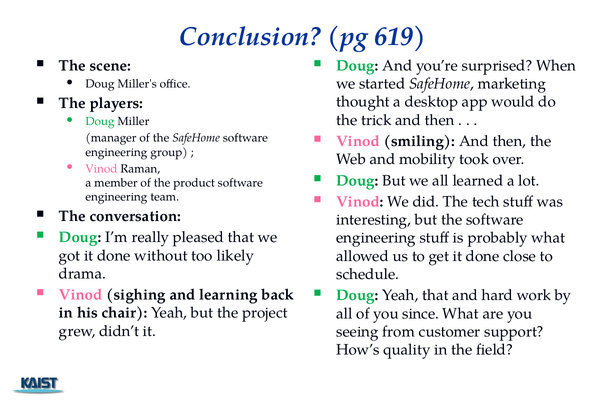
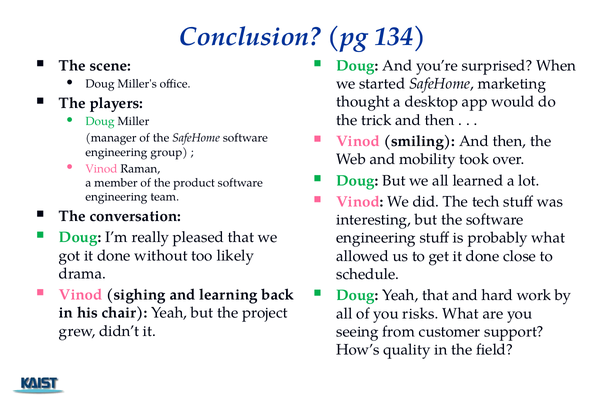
619: 619 -> 134 (400, 37)
since: since -> risks (420, 314)
